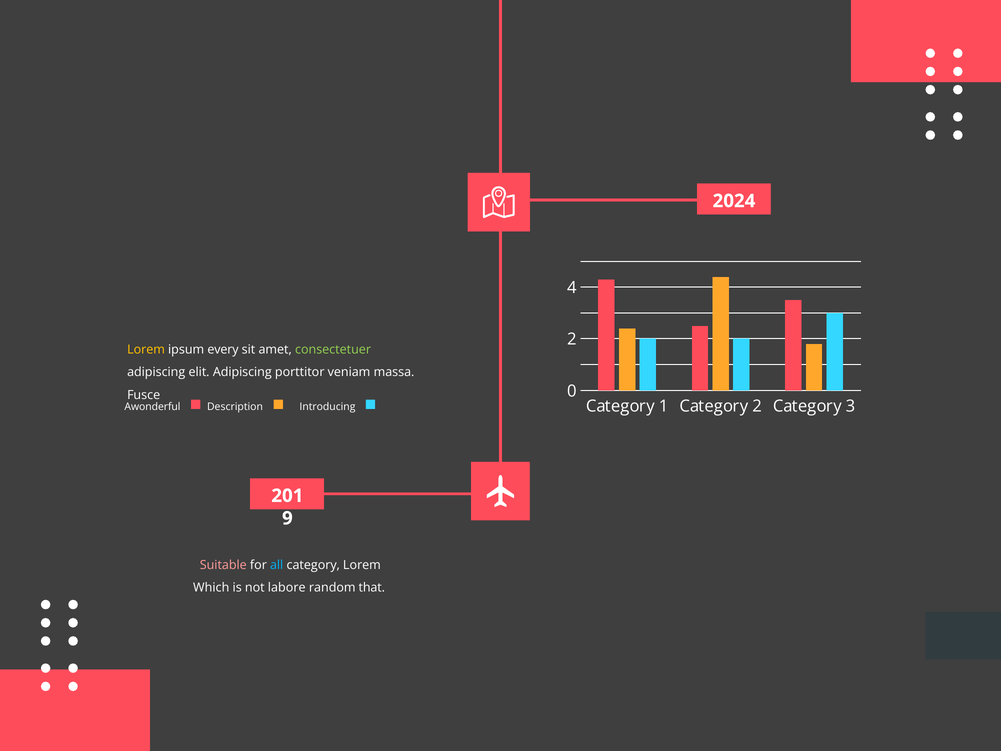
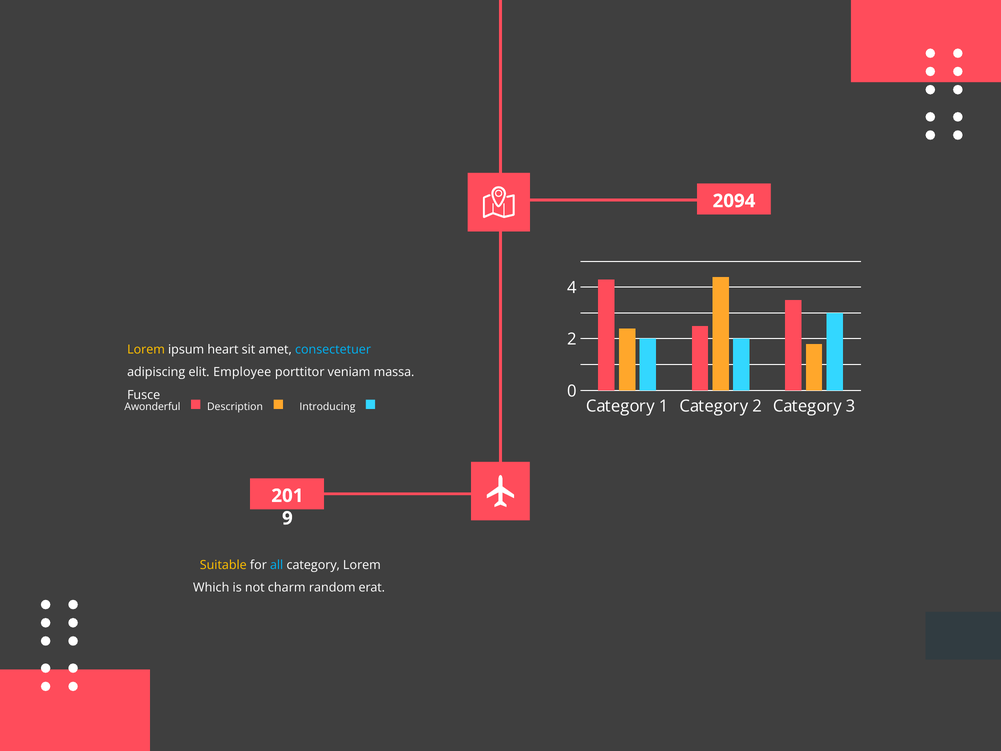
2024: 2024 -> 2094 (734, 201)
every: every -> heart (223, 350)
consectetuer colour: light green -> light blue (333, 350)
elit Adipiscing: Adipiscing -> Employee (242, 372)
Suitable colour: pink -> yellow (223, 565)
labore: labore -> charm (287, 588)
that: that -> erat (372, 588)
